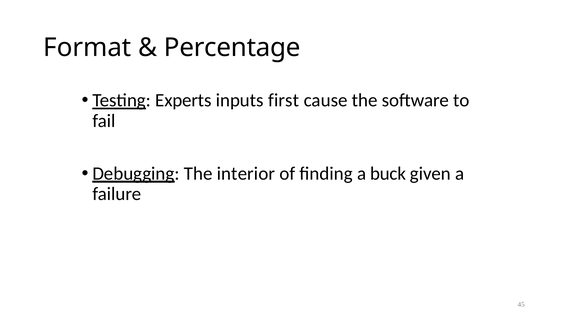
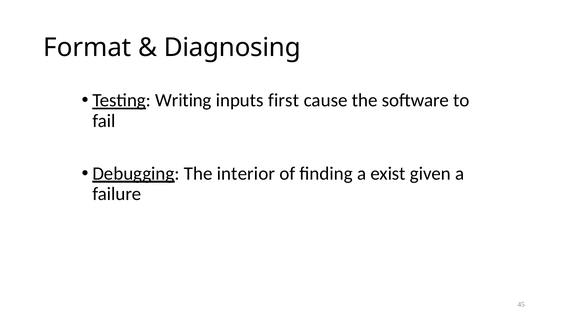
Percentage: Percentage -> Diagnosing (232, 48)
Experts: Experts -> Writing (183, 101)
buck: buck -> exist (388, 174)
